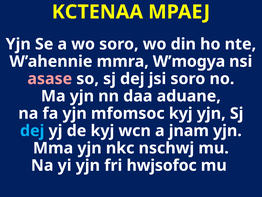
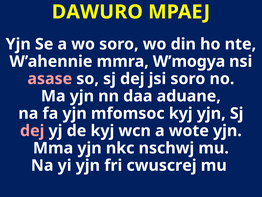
KCTENAA: KCTENAA -> DAWURO (97, 12)
dej colour: light blue -> pink (32, 130)
jnam: jnam -> wote (189, 130)
hwjsofoc: hwjsofoc -> cwuscrej (162, 165)
